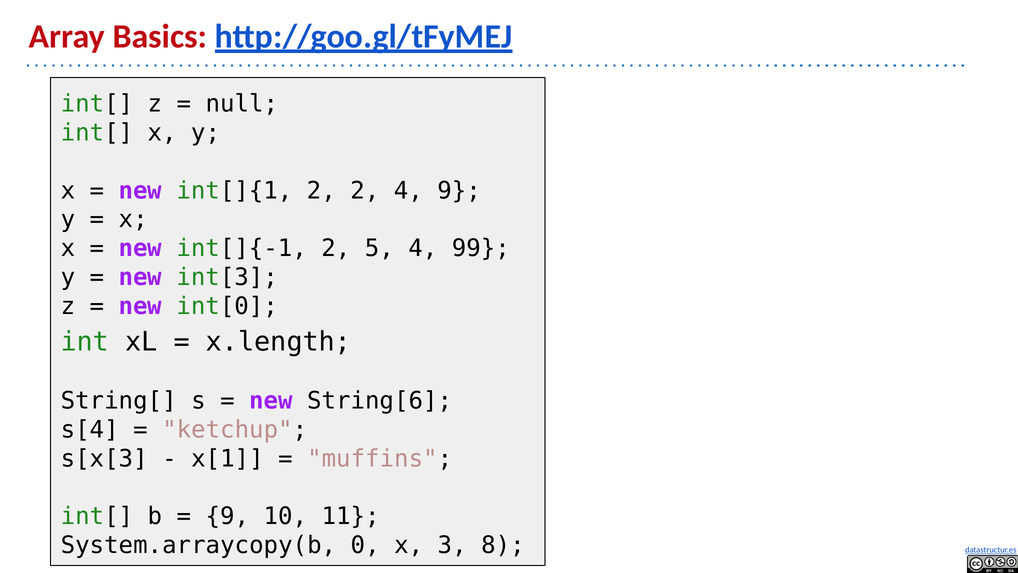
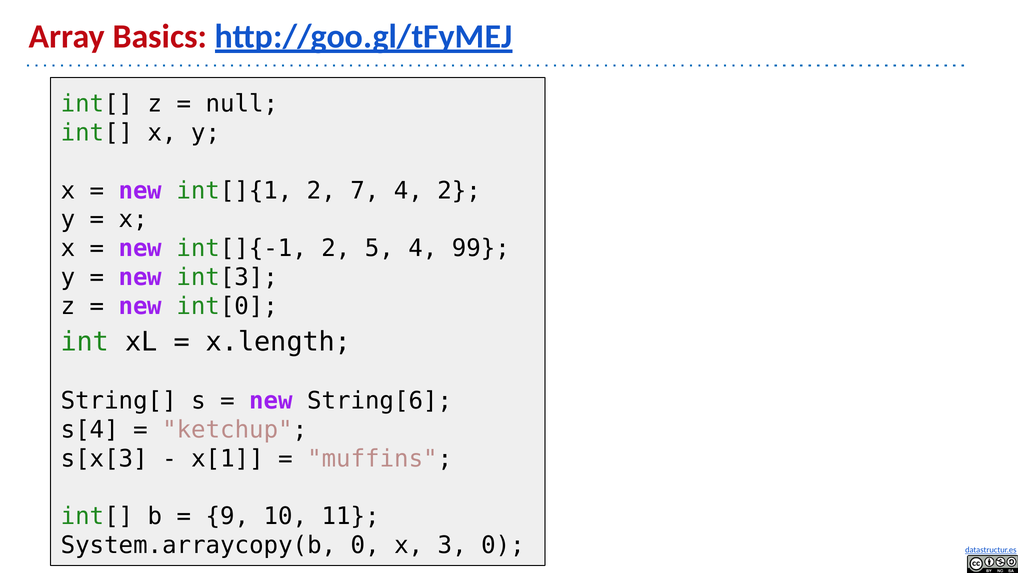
2 2: 2 -> 7 (365, 190)
4 9: 9 -> 2 (459, 190)
3 8: 8 -> 0 (503, 545)
